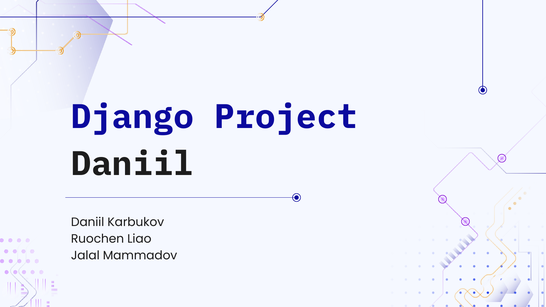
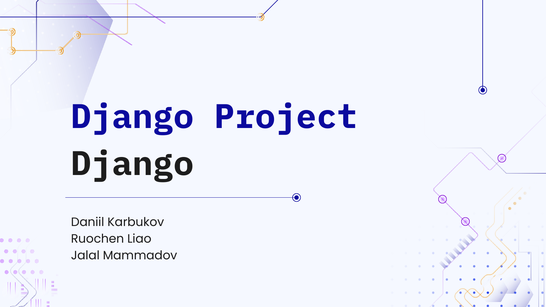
Daniil: Daniil -> Django (132, 164)
